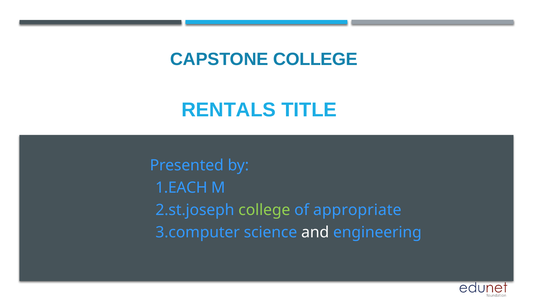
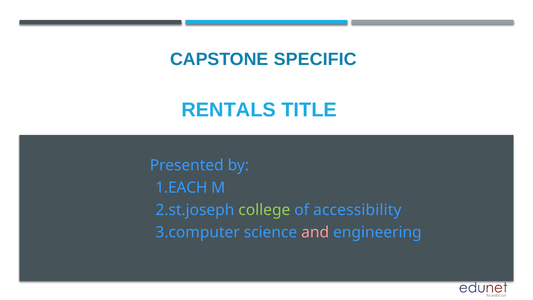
CAPSTONE COLLEGE: COLLEGE -> SPECIFIC (315, 59)
appropriate: appropriate -> accessibility (357, 210)
and colour: white -> pink (315, 232)
